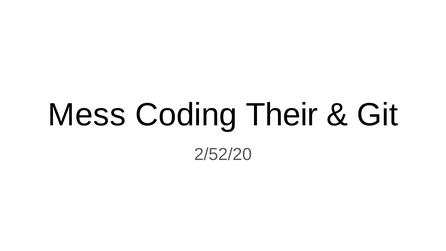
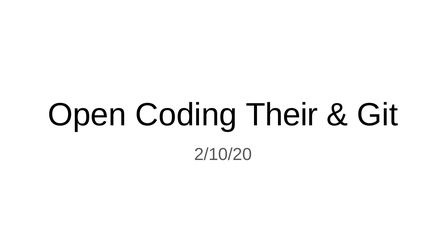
Mess: Mess -> Open (87, 115)
2/52/20: 2/52/20 -> 2/10/20 (223, 154)
